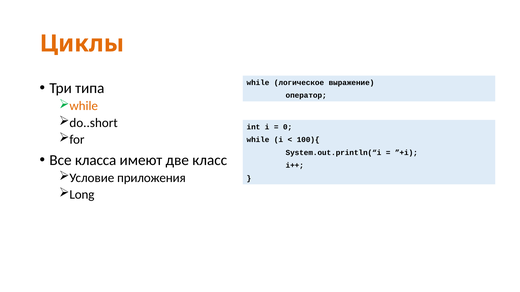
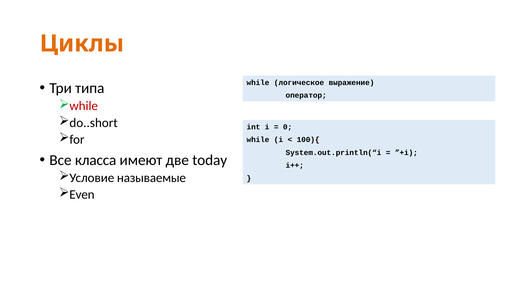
while colour: orange -> red (84, 106)
класс: класс -> today (210, 160)
приложения: приложения -> называемые (151, 178)
Long: Long -> Even (82, 195)
